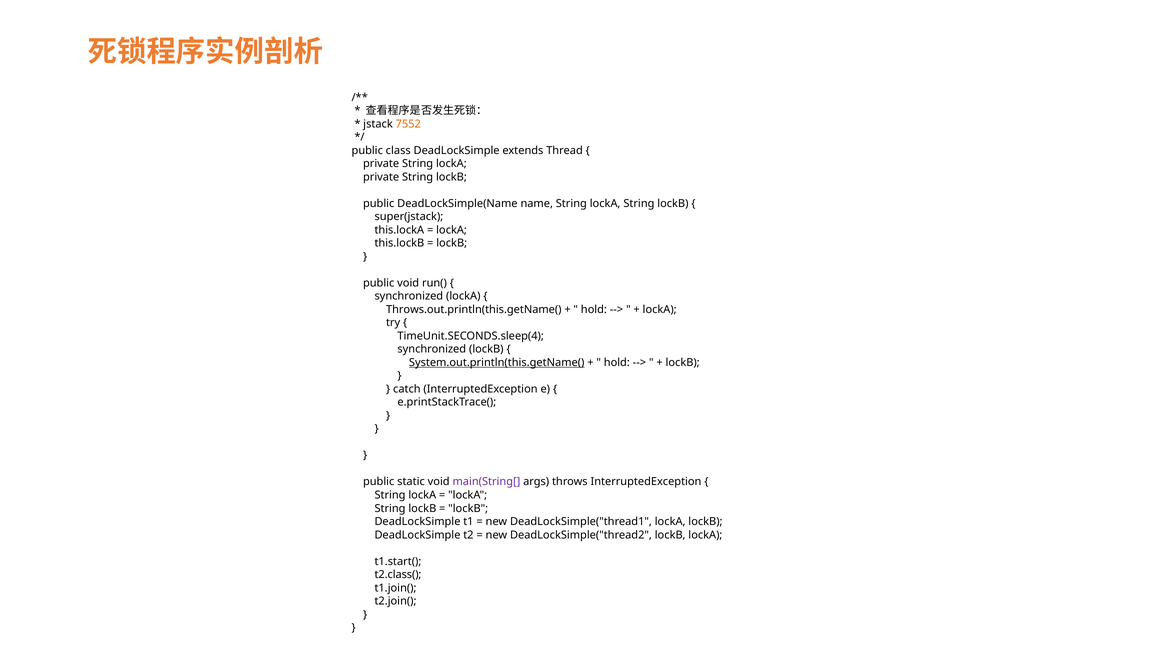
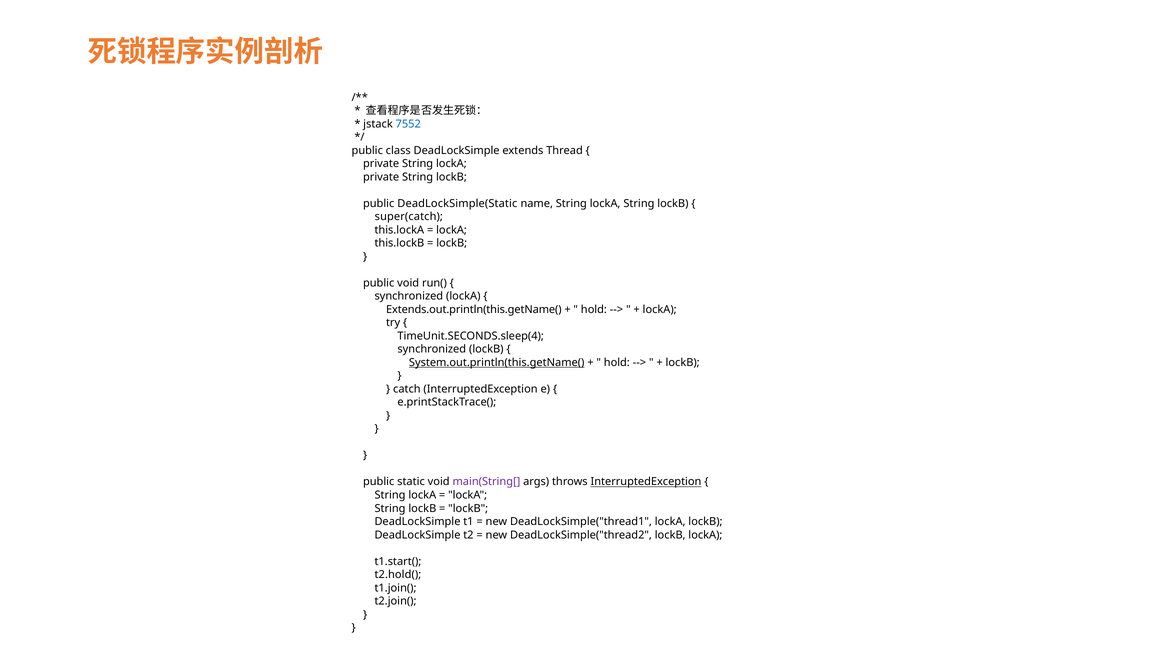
7552 colour: orange -> blue (408, 124)
DeadLockSimple(Name: DeadLockSimple(Name -> DeadLockSimple(Static (457, 204)
super(jstack: super(jstack -> super(catch (409, 217)
Throws.out.println(this.getName(: Throws.out.println(this.getName( -> Extends.out.println(this.getName( (474, 310)
InterruptedException underline: none -> present (646, 482)
t2.class(: t2.class( -> t2.hold( (398, 575)
